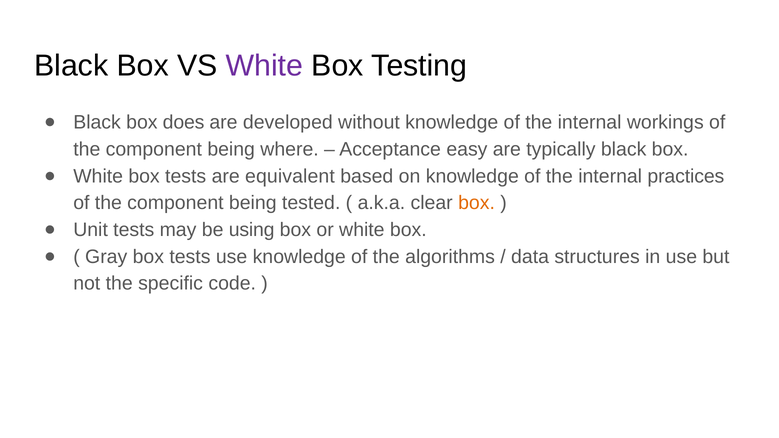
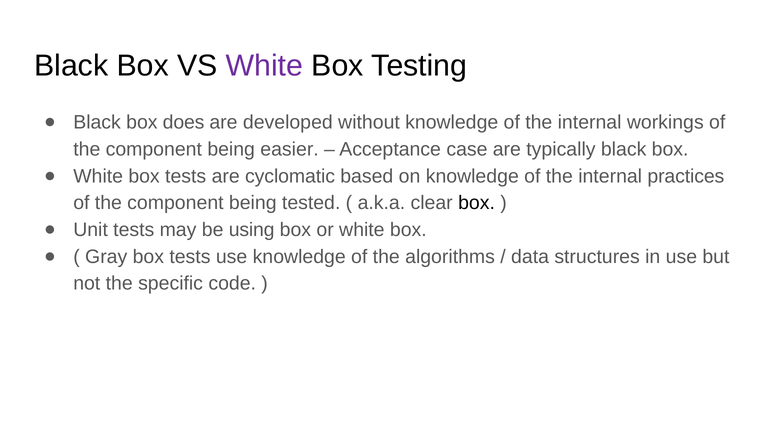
where: where -> easier (290, 149)
easy: easy -> case (467, 149)
equivalent: equivalent -> cyclomatic (290, 176)
box colour: orange -> black (477, 203)
